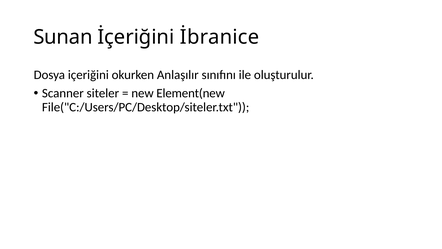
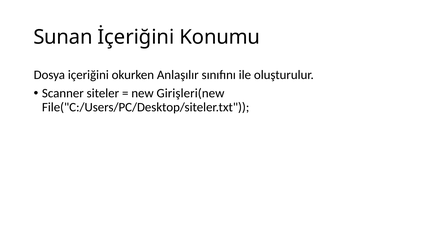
İbranice: İbranice -> Konumu (220, 37)
Element(new: Element(new -> Girişleri(new (190, 93)
